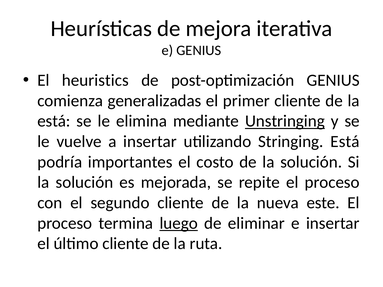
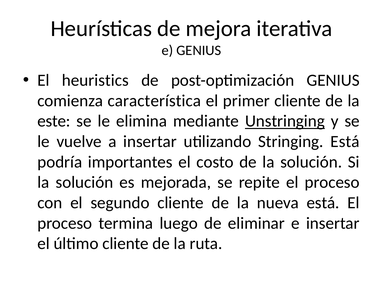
generalizadas: generalizadas -> característica (154, 101)
está: está -> este (54, 121)
nueva este: este -> está (323, 203)
luego underline: present -> none (179, 223)
